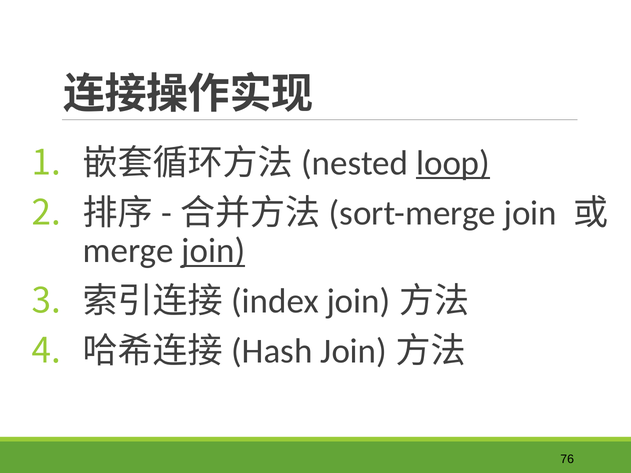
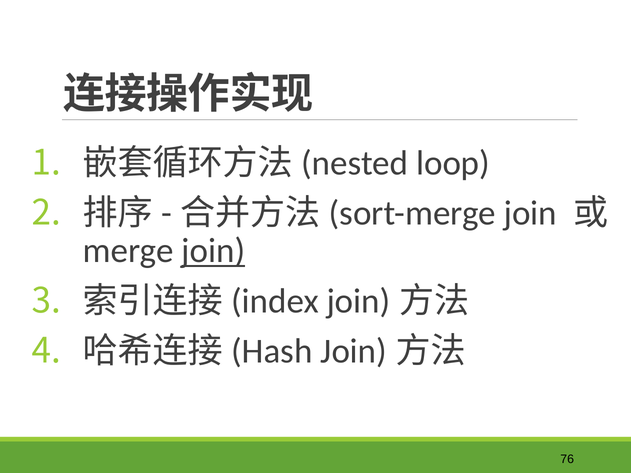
loop underline: present -> none (453, 163)
